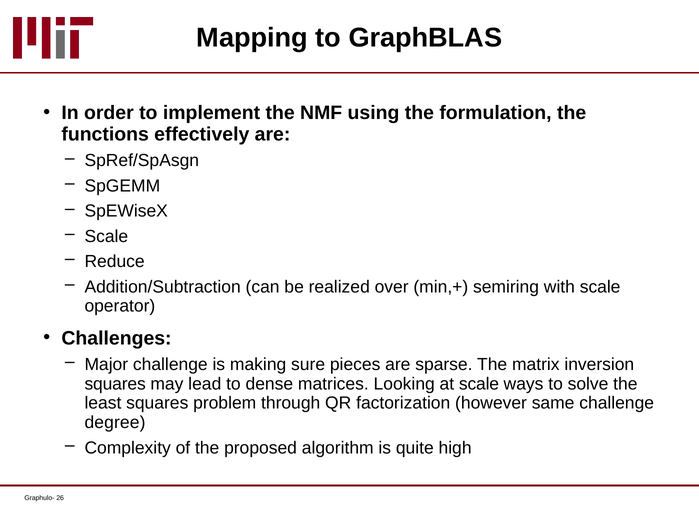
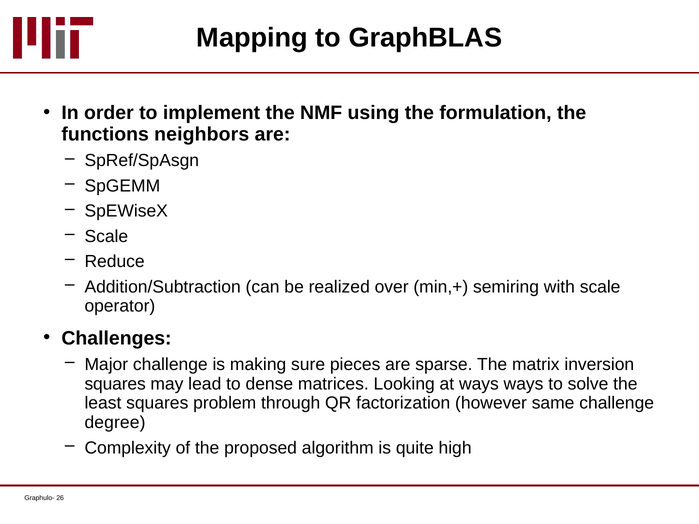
effectively: effectively -> neighbors (202, 134)
at scale: scale -> ways (479, 384)
